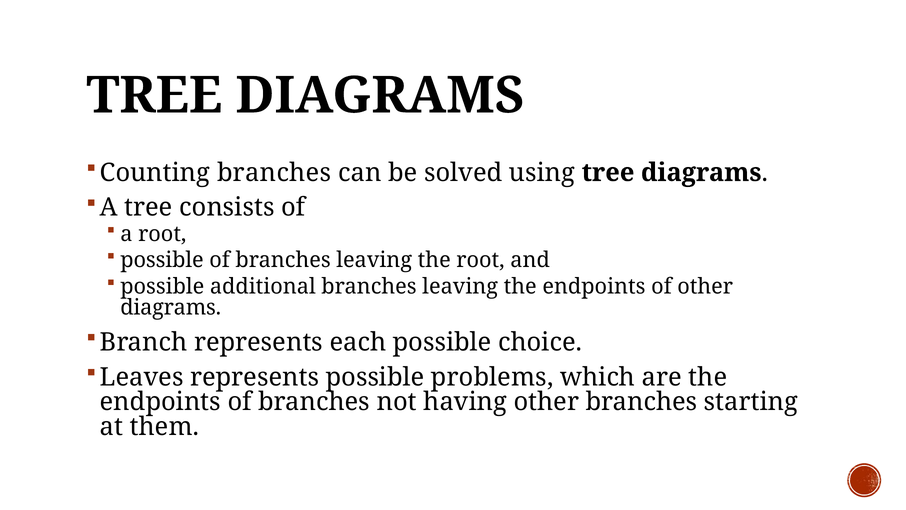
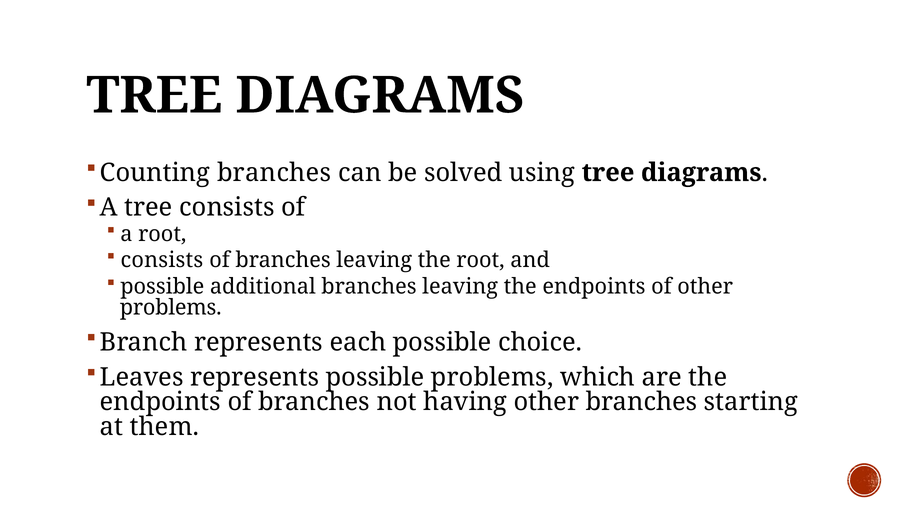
possible: possible -> consists (162, 260)
diagrams: diagrams -> problems (171, 307)
